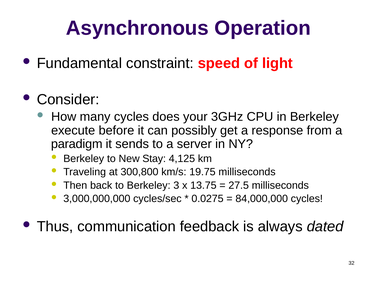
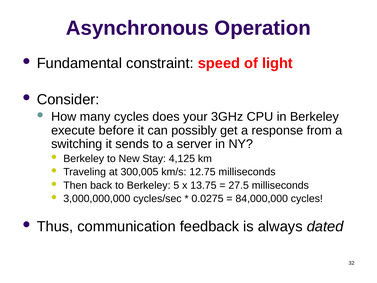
paradigm: paradigm -> switching (77, 144)
300,800: 300,800 -> 300,005 (140, 172)
19.75: 19.75 -> 12.75 (202, 172)
3: 3 -> 5 (176, 185)
